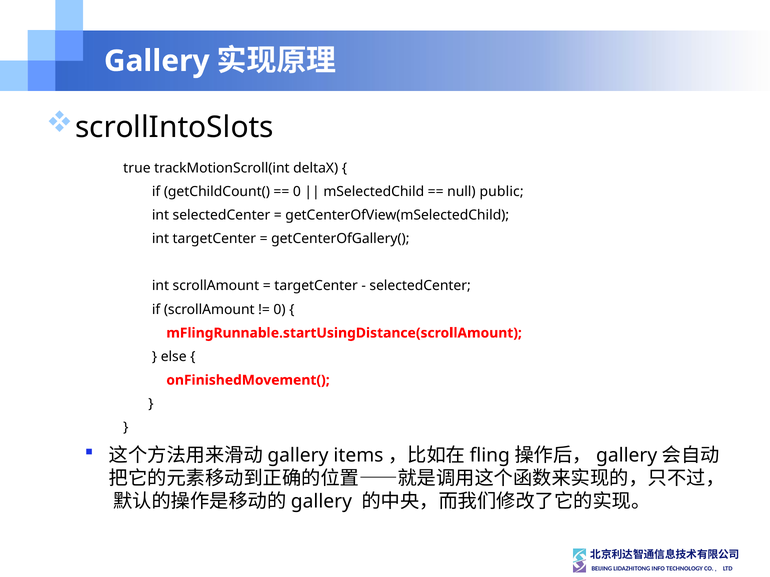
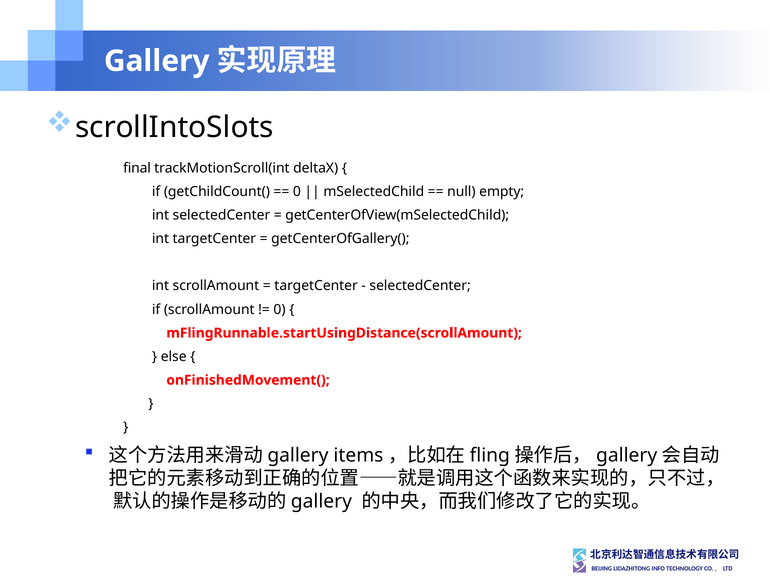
true: true -> final (137, 168)
public: public -> empty (502, 192)
